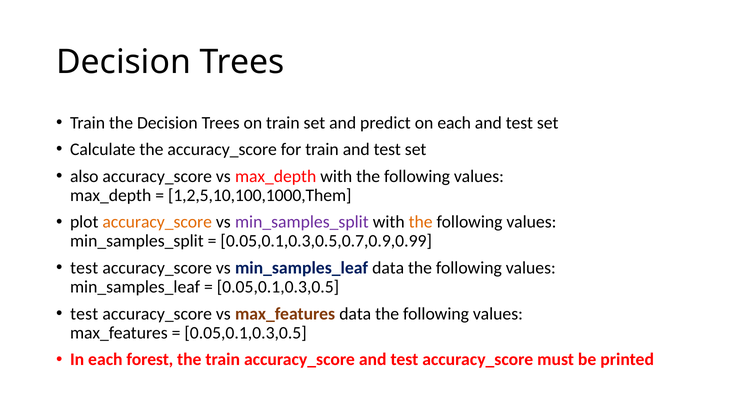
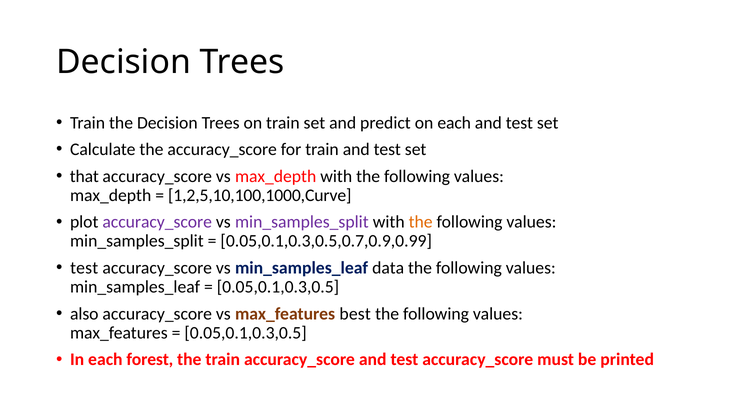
also: also -> that (84, 176)
1,2,5,10,100,1000,Them: 1,2,5,10,100,1000,Them -> 1,2,5,10,100,1000,Curve (260, 195)
accuracy_score colour: orange -> purple (157, 222)
test: test -> also (84, 313)
max_features data: data -> best (355, 313)
